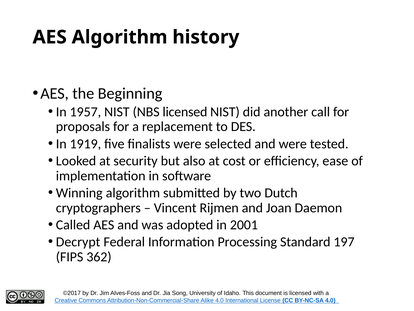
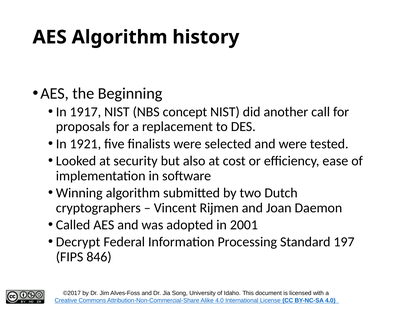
1957: 1957 -> 1917 (85, 112)
NBS licensed: licensed -> concept (185, 112)
1919: 1919 -> 1921 (85, 144)
362: 362 -> 846 (99, 256)
